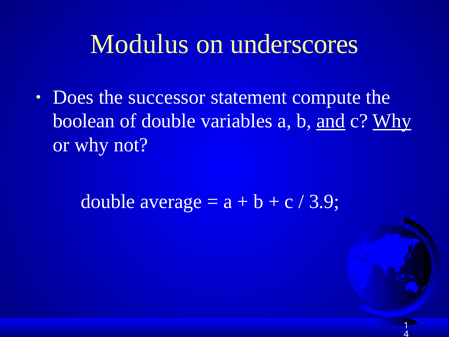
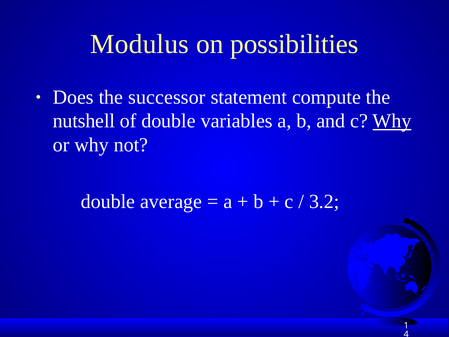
underscores: underscores -> possibilities (294, 44)
boolean: boolean -> nutshell (84, 121)
and underline: present -> none (331, 121)
3.9: 3.9 -> 3.2 (324, 202)
